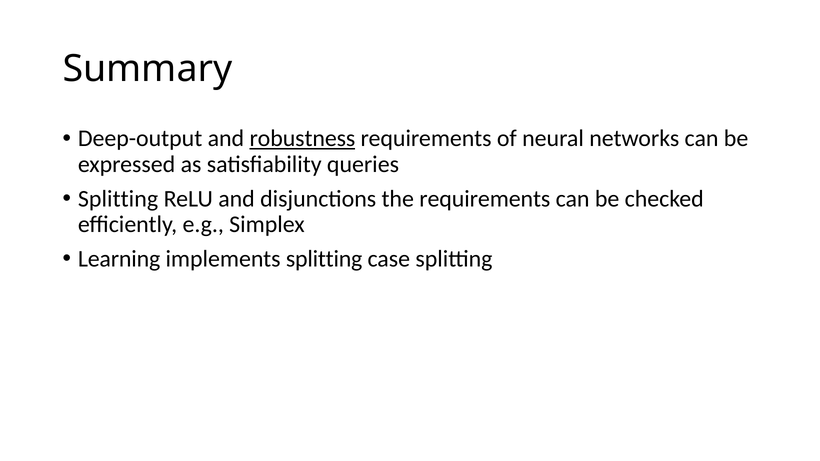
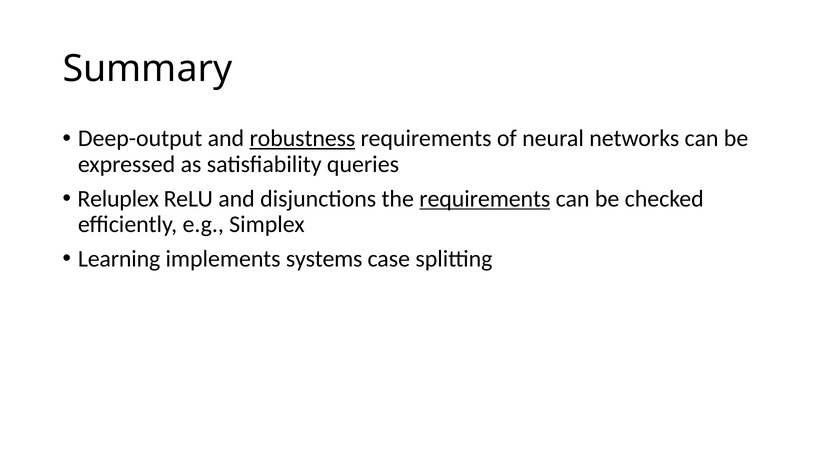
Splitting: Splitting -> Reluplex (118, 199)
requirements underline: none -> present (485, 199)
implements splitting: splitting -> systems (324, 259)
